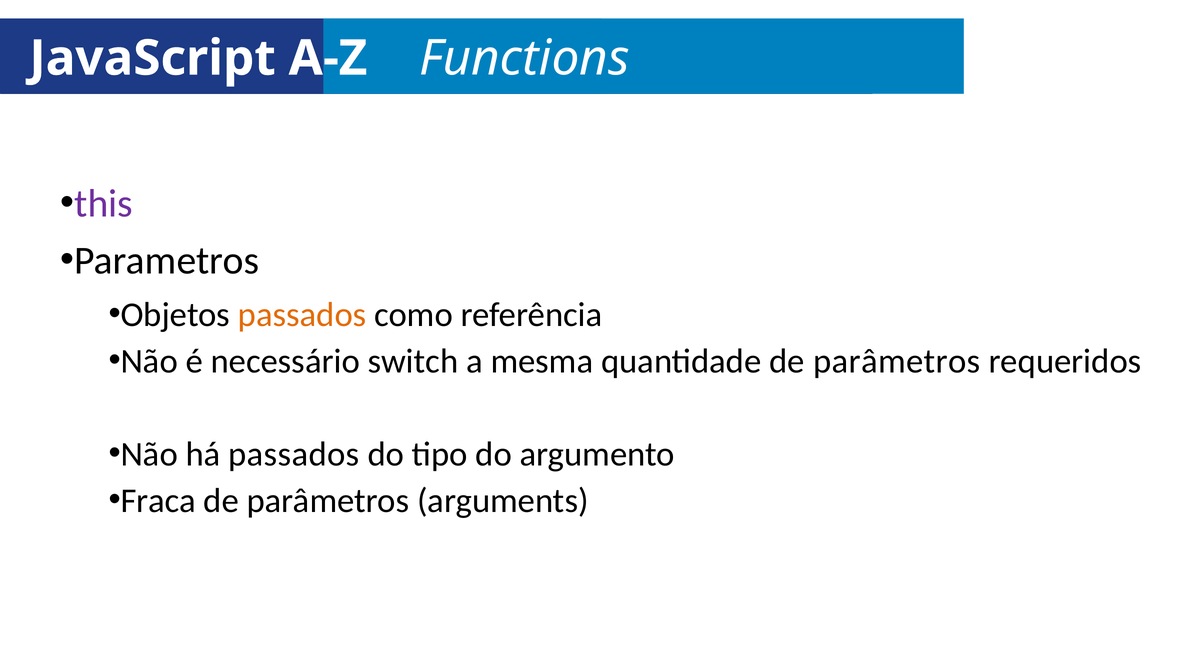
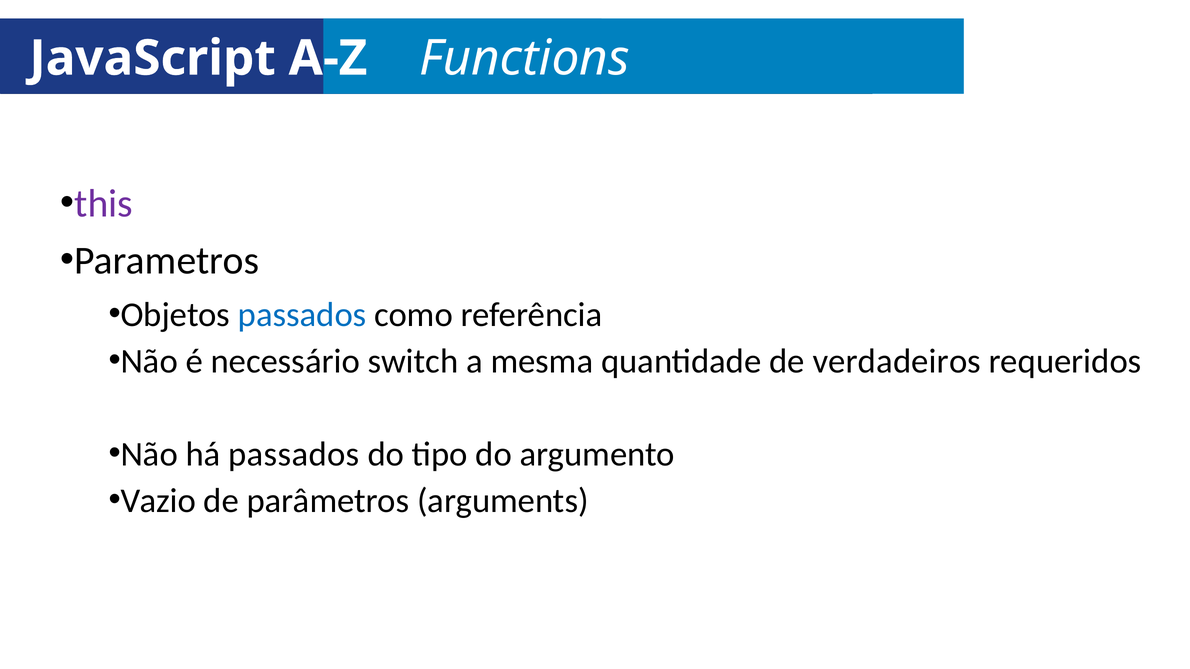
passados colour: orange -> blue (302, 315)
quantidade de parâmetros: parâmetros -> verdadeiros (897, 361)
Fraca: Fraca -> Vazio (158, 501)
